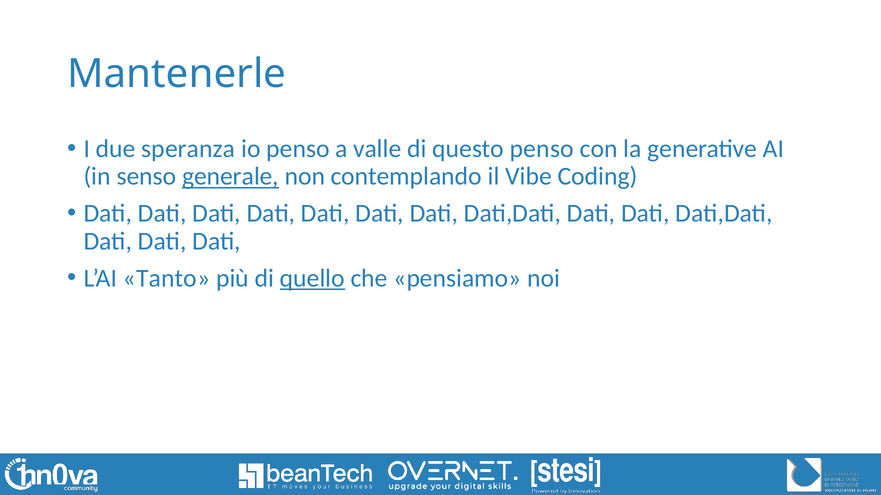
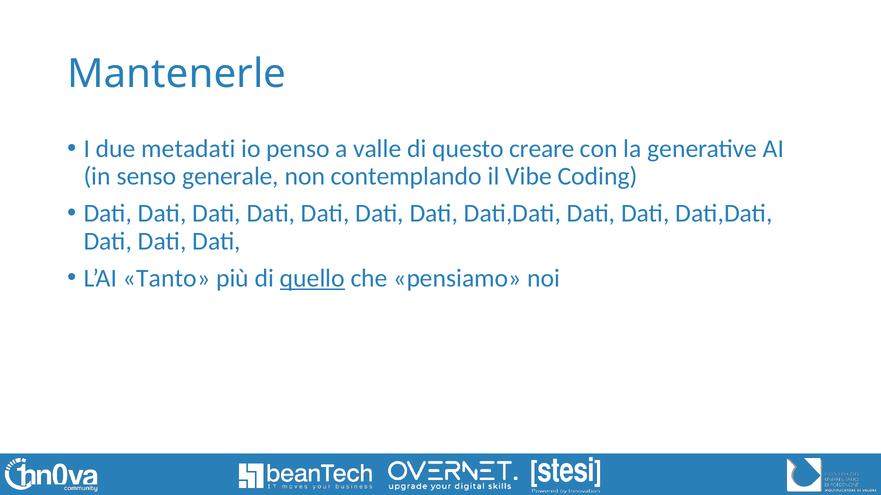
speranza: speranza -> metadati (188, 149)
questo penso: penso -> creare (542, 149)
generale underline: present -> none (231, 177)
